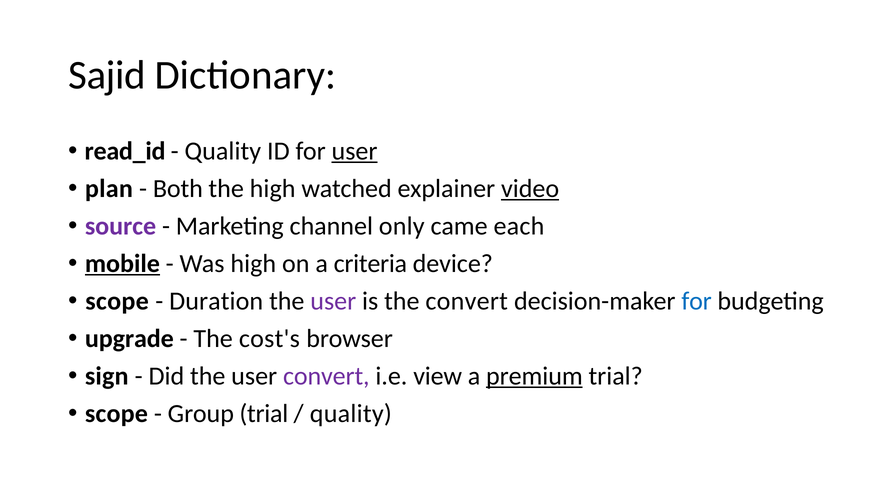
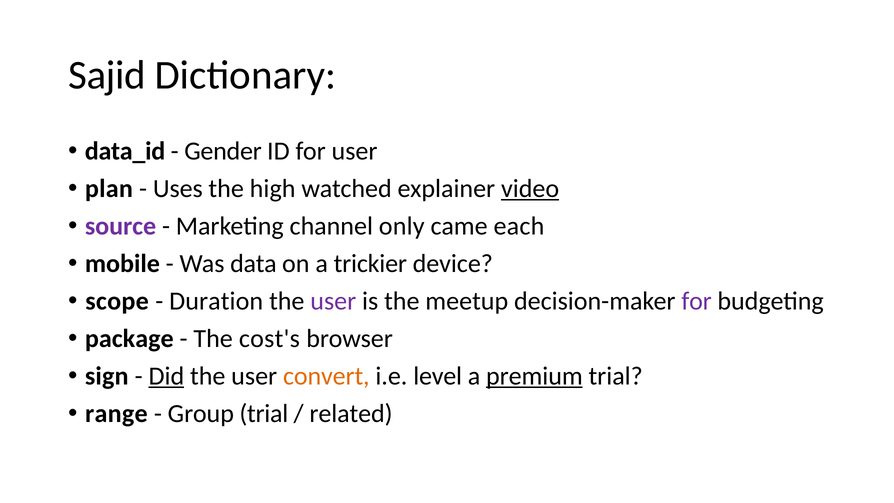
read_id: read_id -> data_id (125, 151)
Quality: Quality -> Gender (223, 151)
user underline: present -> none (355, 151)
Both: Both -> Uses (178, 189)
mobile underline: present -> none (122, 264)
Was high: high -> data (253, 264)
criteria: criteria -> trickier (370, 264)
the convert: convert -> meetup (467, 301)
for colour: blue -> purple (697, 301)
upgrade: upgrade -> package (129, 339)
Did underline: none -> present (166, 376)
convert colour: purple -> orange (326, 376)
view: view -> level (438, 376)
scope: scope -> range (116, 414)
quality: quality -> related (351, 414)
